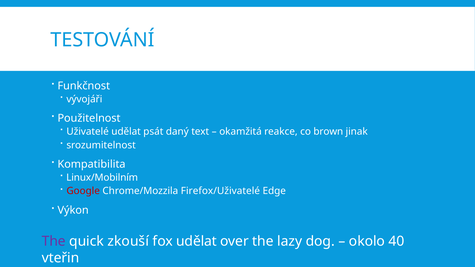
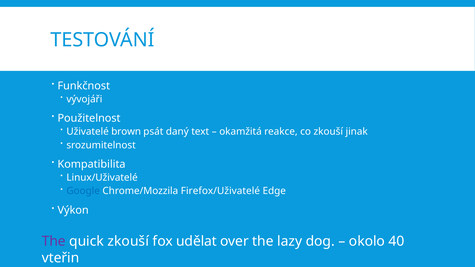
Uživatelé udělat: udělat -> brown (126, 132)
co brown: brown -> zkouší (328, 132)
Linux/Mobilním: Linux/Mobilním -> Linux/Uživatelé (102, 178)
Google colour: red -> blue (83, 191)
